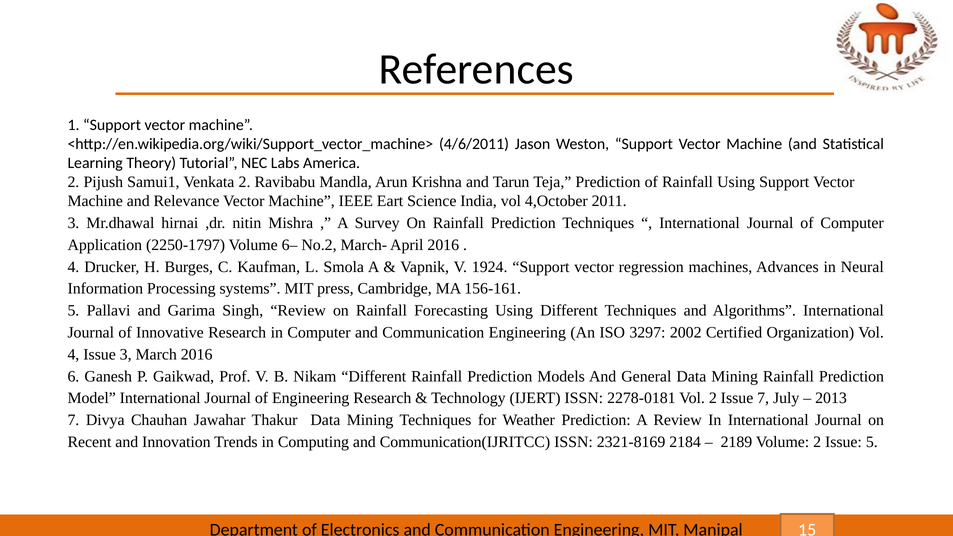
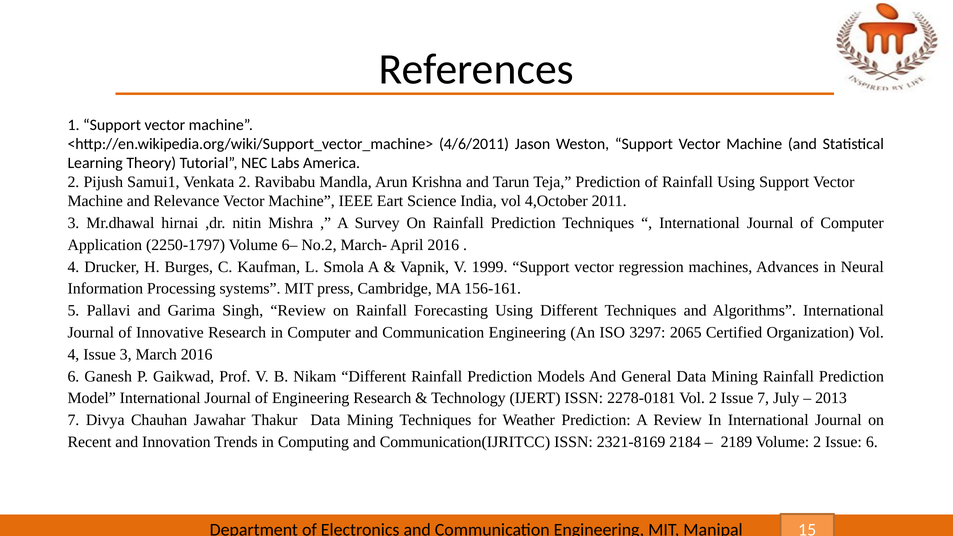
1924: 1924 -> 1999 (490, 267)
2002: 2002 -> 2065 (686, 333)
Issue 5: 5 -> 6 (872, 442)
